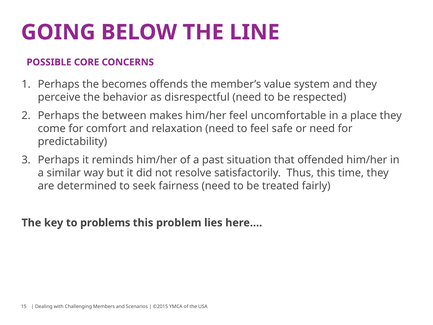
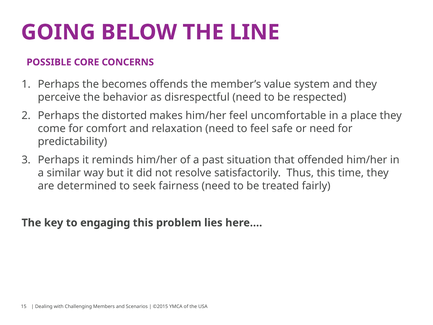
between: between -> distorted (124, 115)
problems: problems -> engaging (105, 223)
